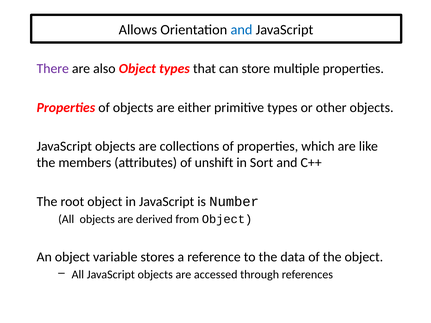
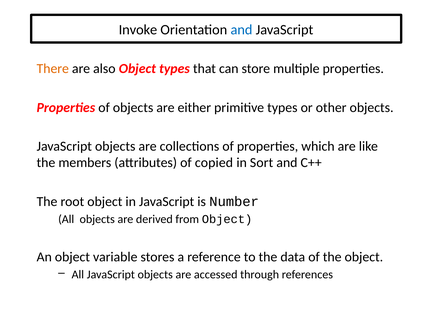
Allows: Allows -> Invoke (138, 30)
There colour: purple -> orange (53, 69)
unshift: unshift -> copied (214, 163)
